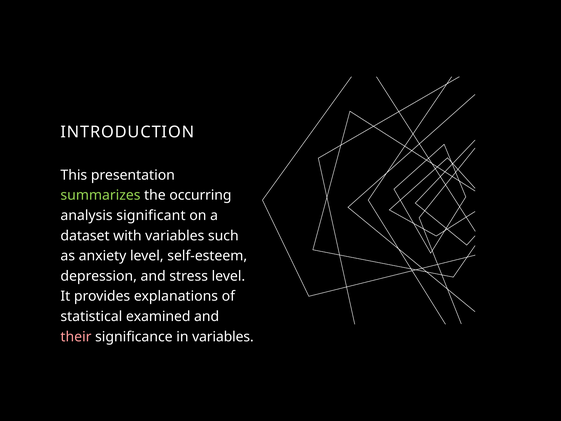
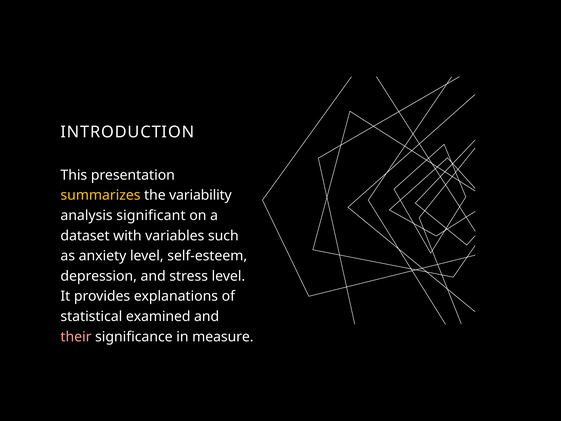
summarizes colour: light green -> yellow (100, 195)
occurring: occurring -> variability (200, 195)
in variables: variables -> measure (223, 337)
